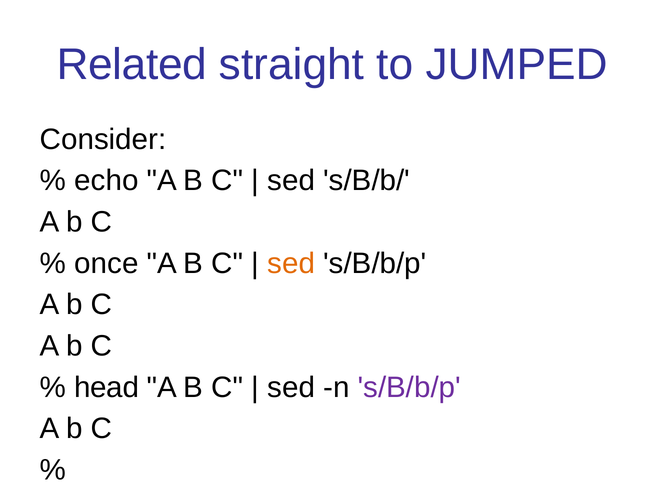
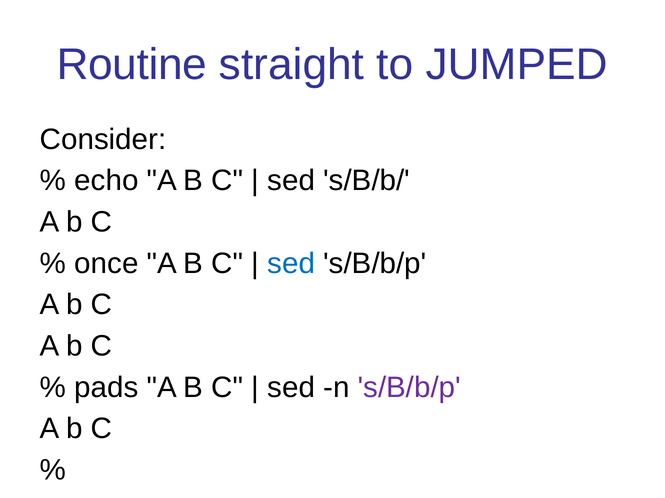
Related: Related -> Routine (132, 65)
sed colour: orange -> blue (291, 264)
head: head -> pads (106, 388)
